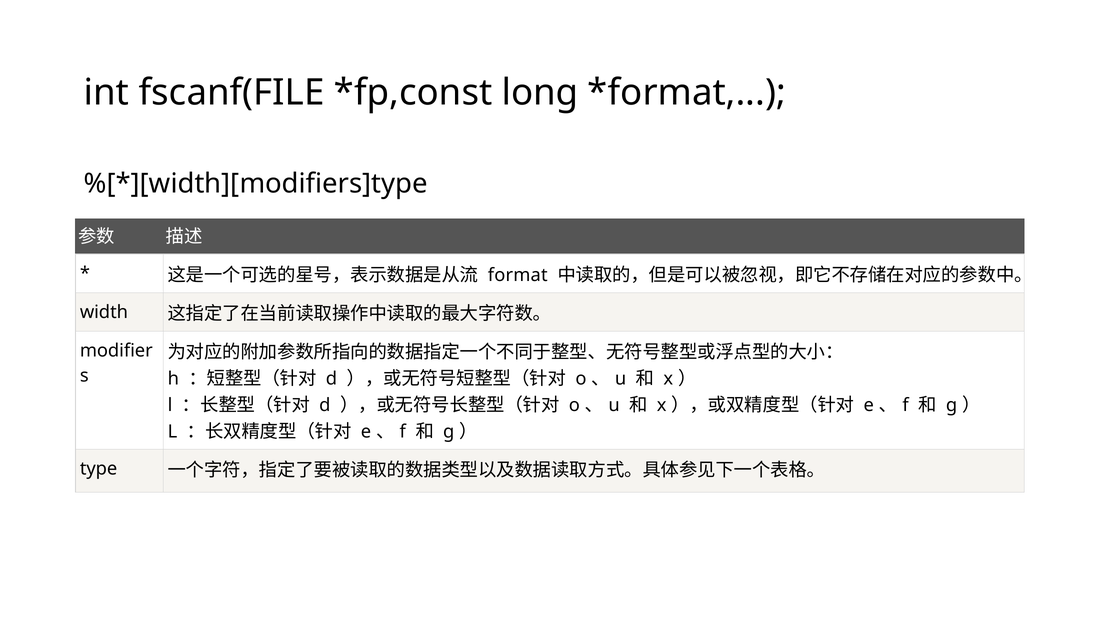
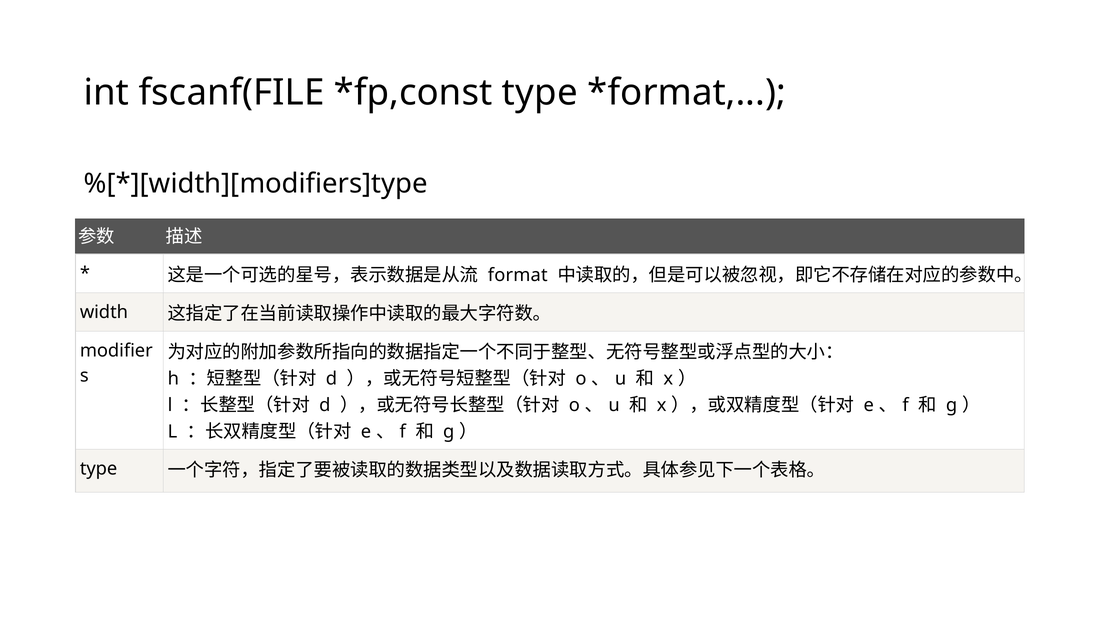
long: long -> type (540, 92)
